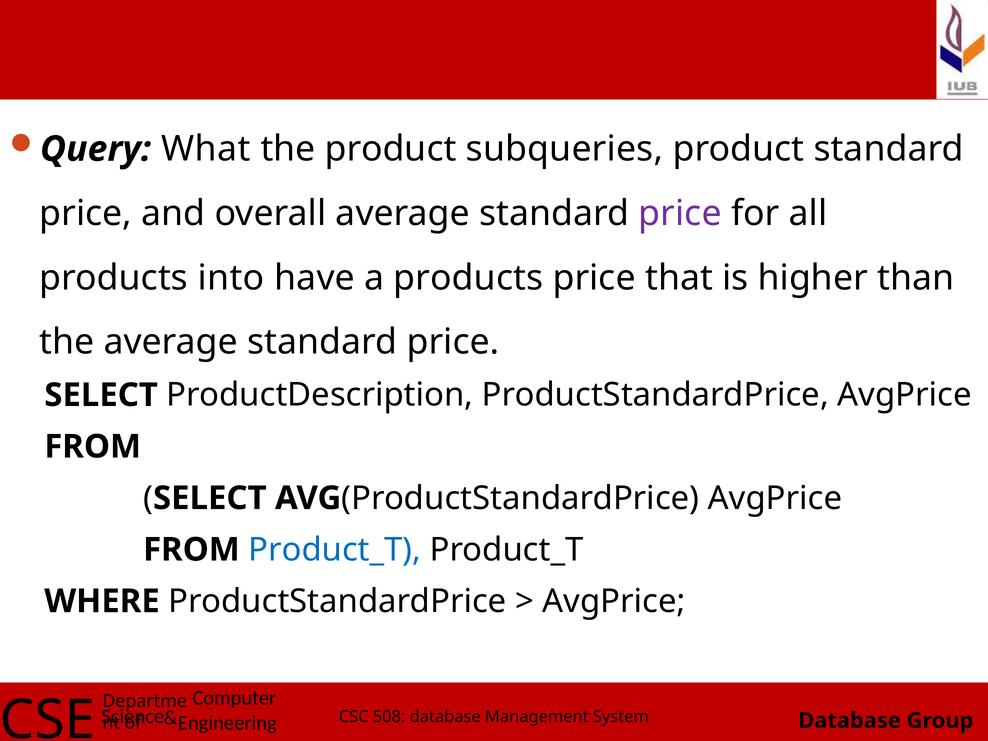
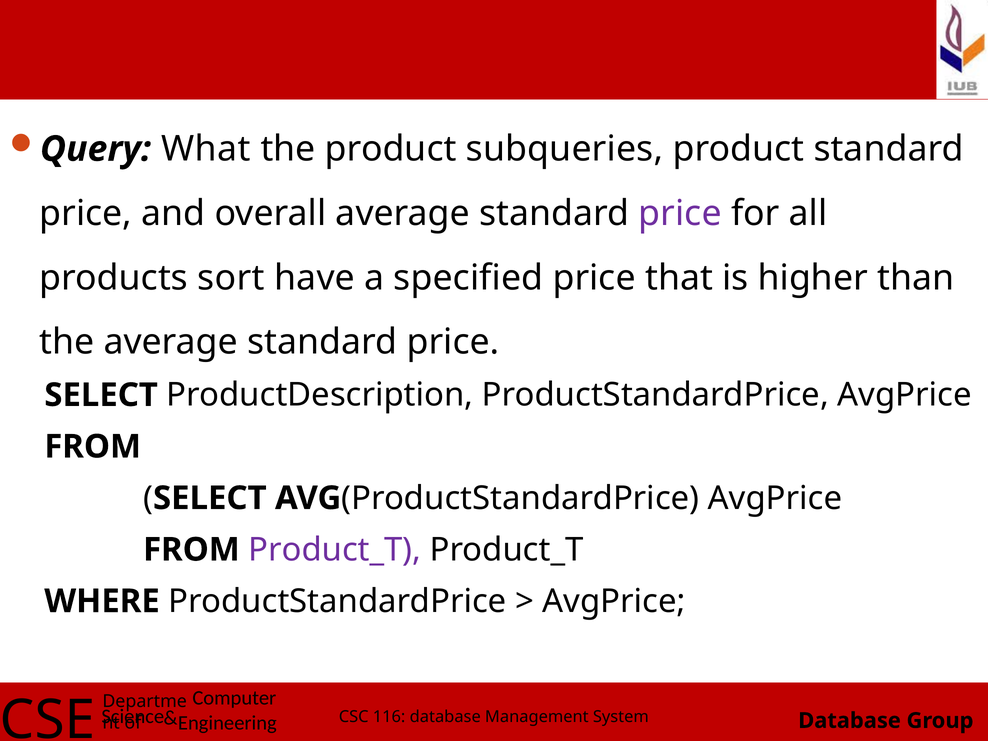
into: into -> sort (231, 278)
a products: products -> specified (468, 278)
Product_T colour: blue -> purple (335, 550)
508: 508 -> 116 (389, 717)
